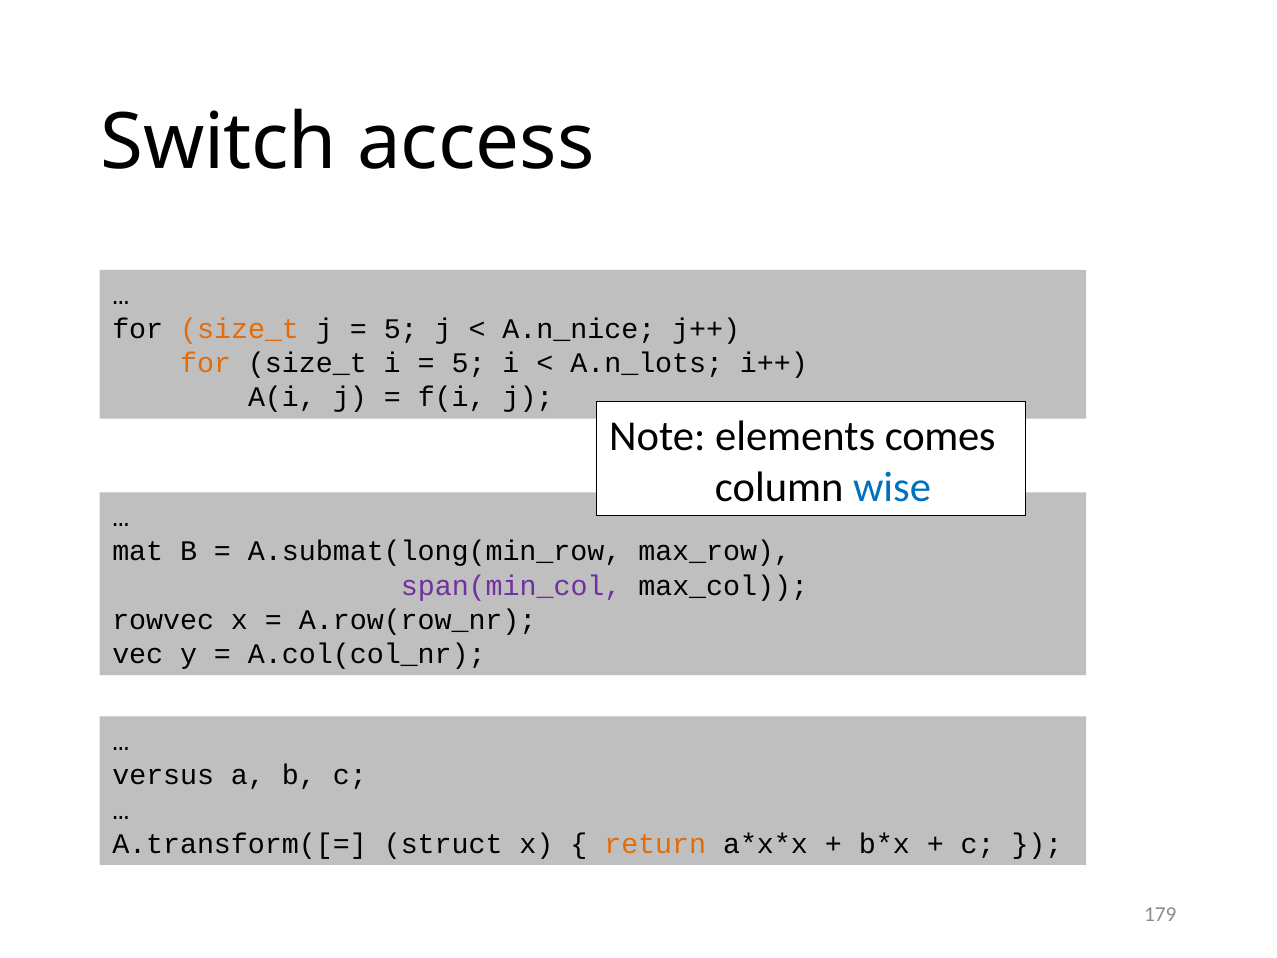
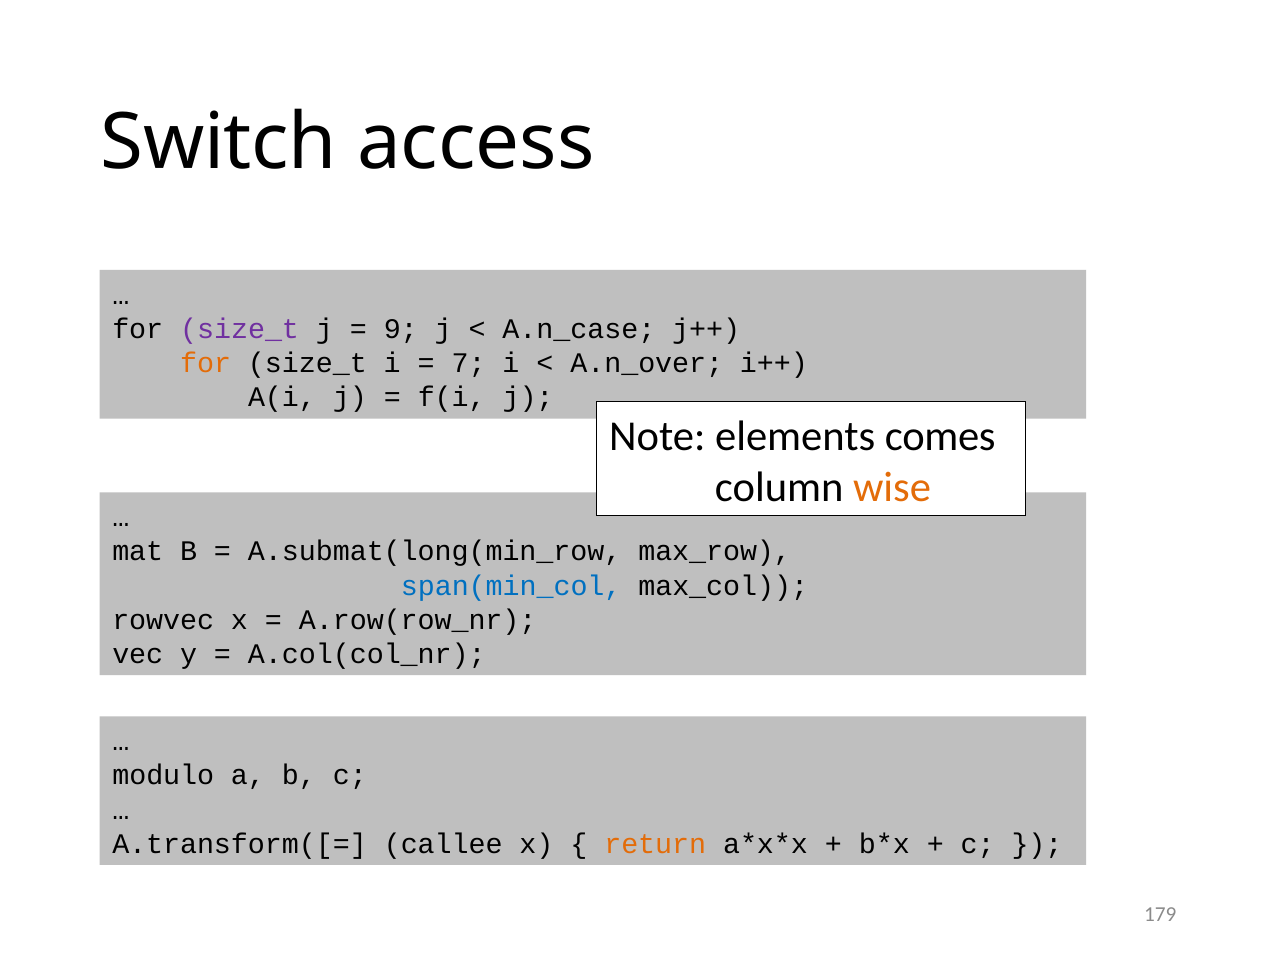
size_t colour: orange -> purple (240, 329)
5: 5 -> 9 (401, 329)
A.n_nice: A.n_nice -> A.n_case (579, 329)
5: 5 -> 7 (469, 363)
A.n_lots: A.n_lots -> A.n_over (647, 363)
wise colour: blue -> orange (892, 487)
span(min_col colour: purple -> blue (511, 586)
versus: versus -> modulo (163, 775)
struct: struct -> callee (443, 843)
